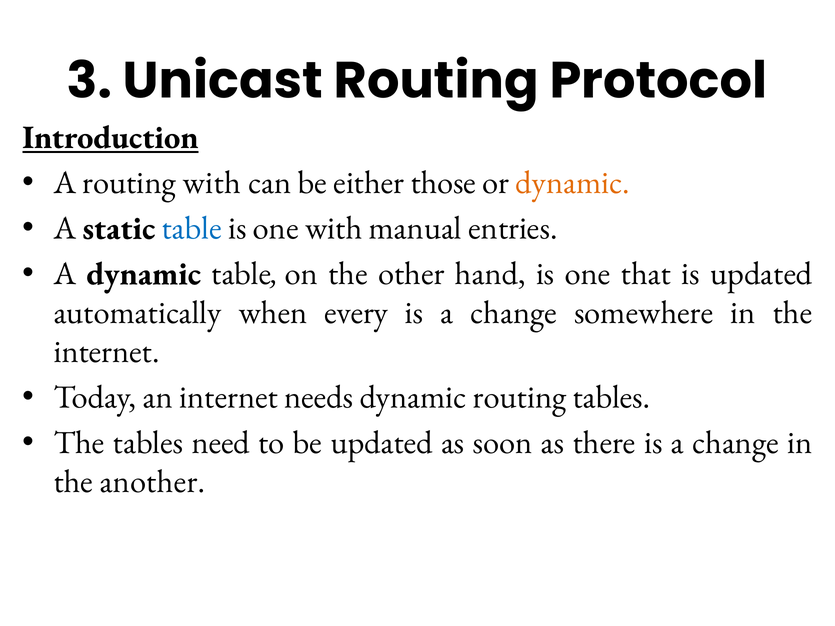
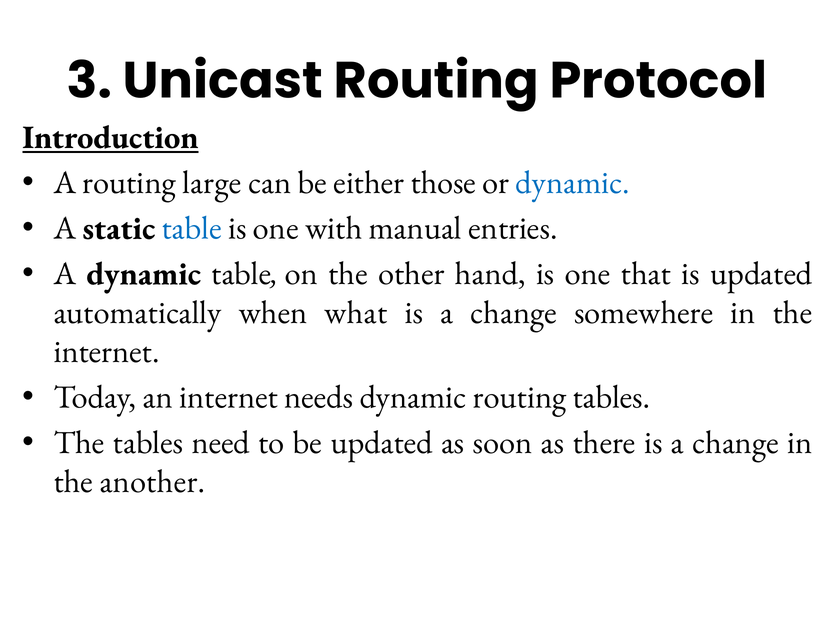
routing with: with -> large (212, 183)
dynamic colour: orange -> blue (573, 183)
every: every -> what (356, 313)
